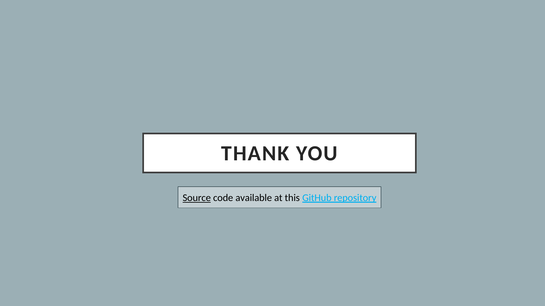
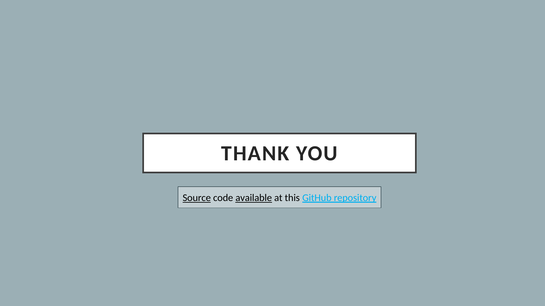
available underline: none -> present (254, 198)
